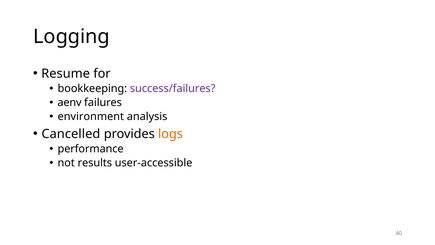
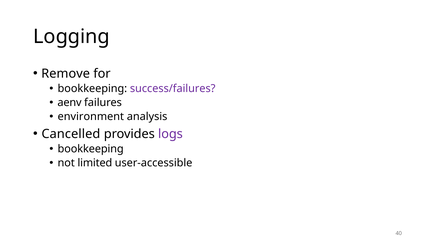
Resume: Resume -> Remove (66, 74)
logs colour: orange -> purple (170, 134)
performance: performance -> bookkeeping (91, 149)
results: results -> limited (95, 163)
